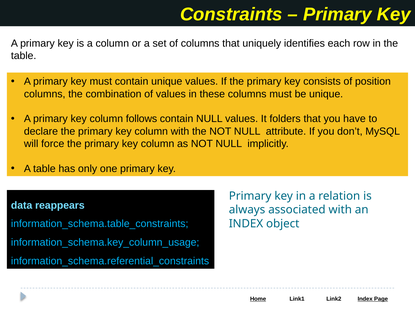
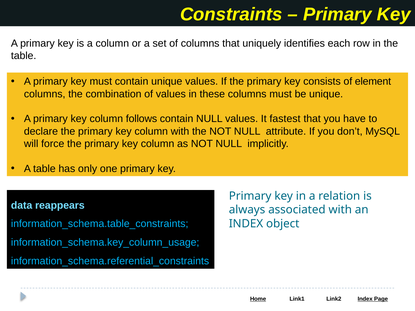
position: position -> element (373, 82)
folders: folders -> fastest (285, 119)
